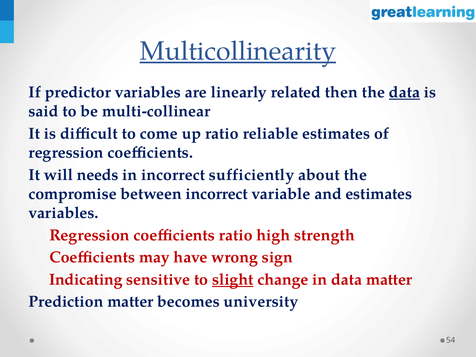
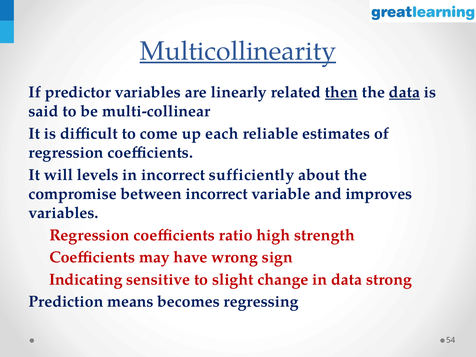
then underline: none -> present (341, 92)
up ratio: ratio -> each (222, 134)
needs: needs -> levels (98, 175)
and estimates: estimates -> improves (379, 194)
slight underline: present -> none (233, 280)
data matter: matter -> strong (389, 280)
Prediction matter: matter -> means (130, 302)
university: university -> regressing (261, 302)
